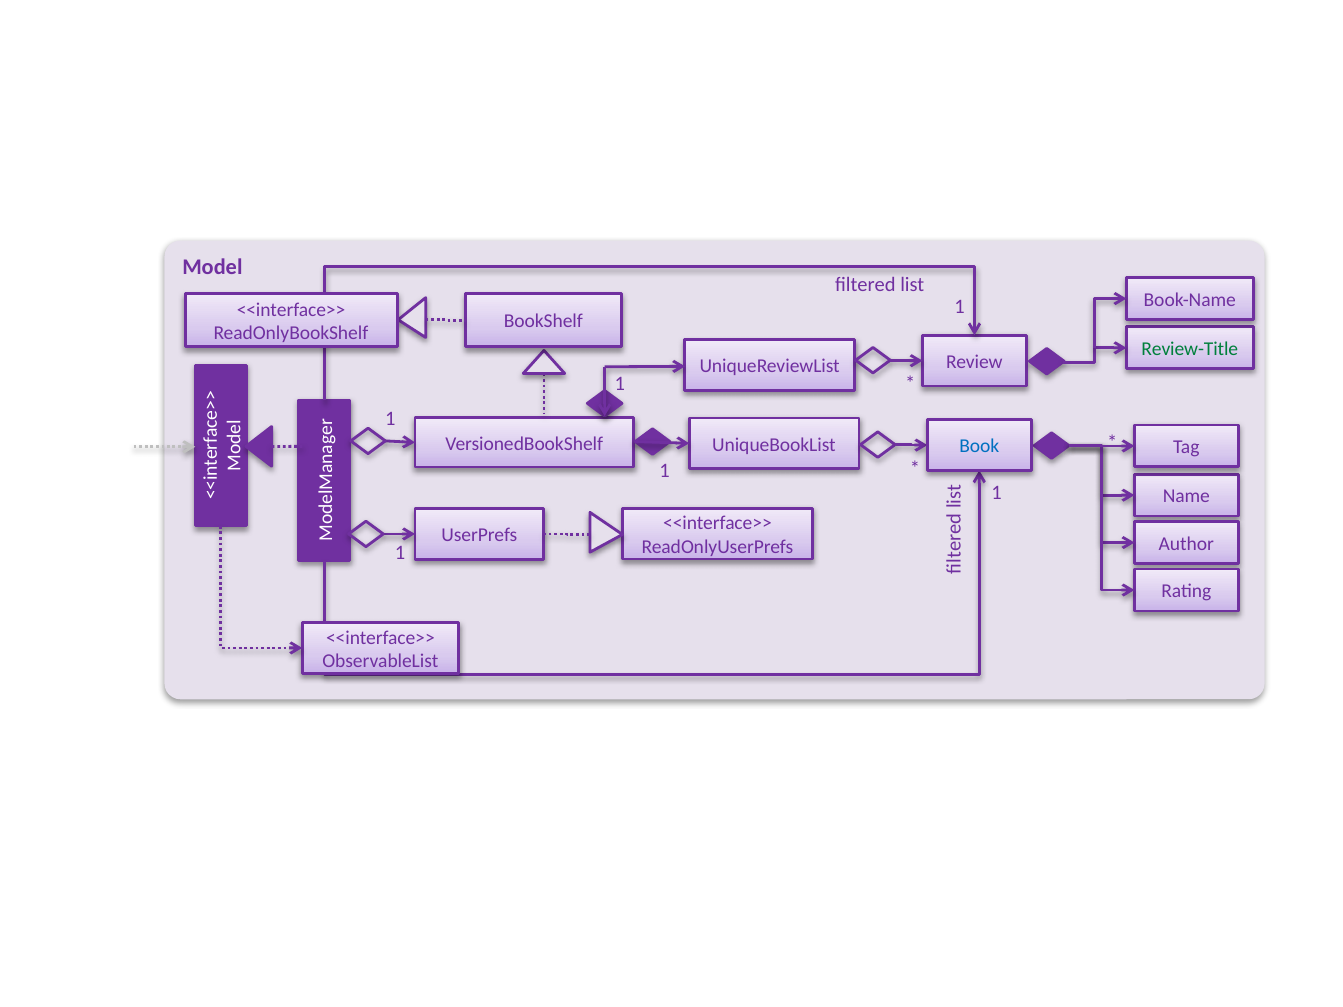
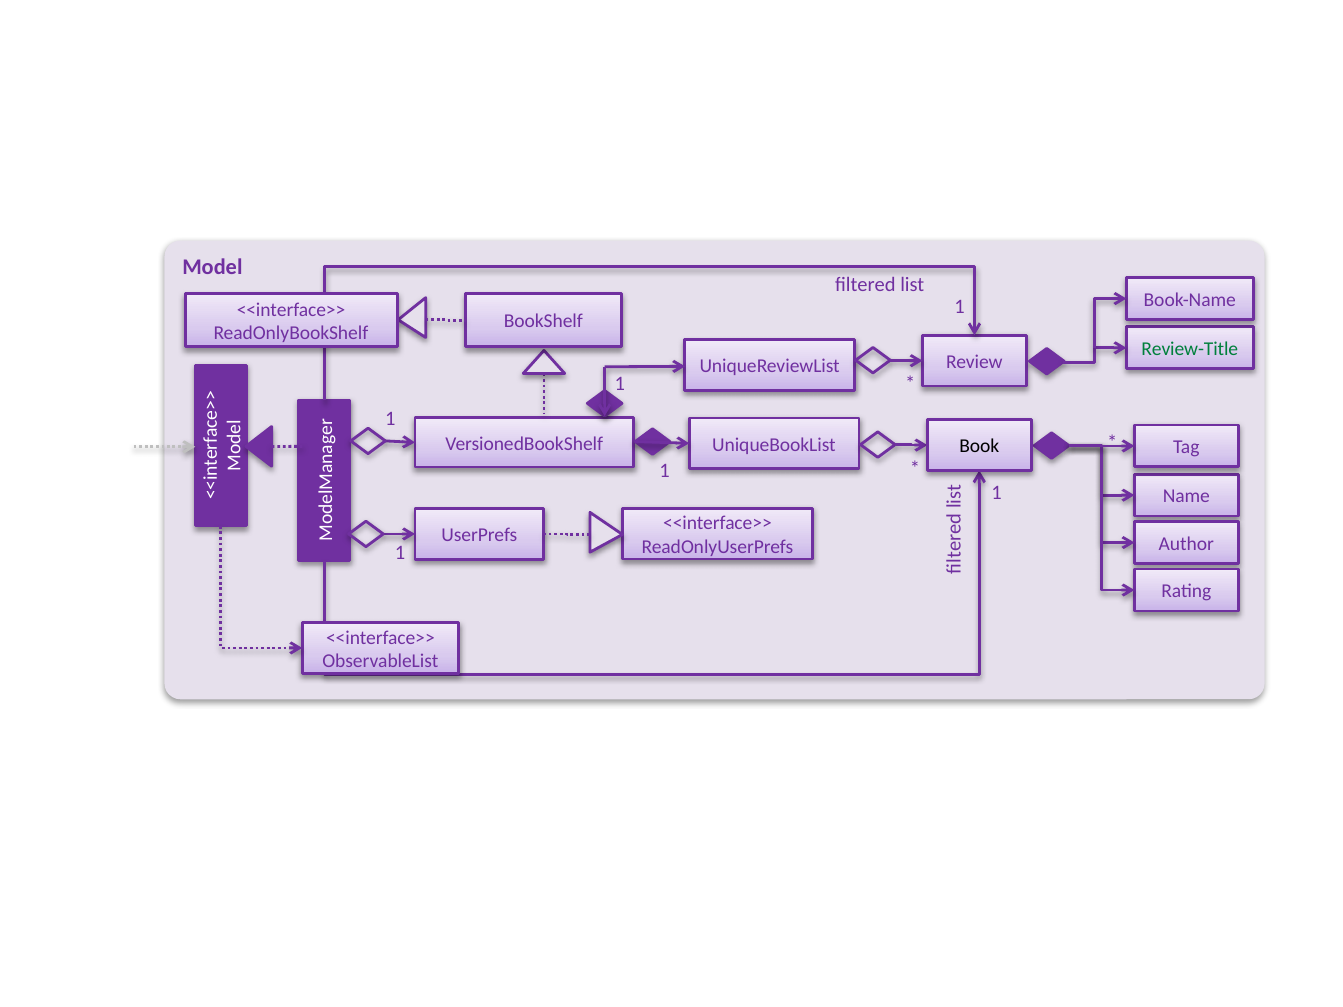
Book colour: blue -> black (979, 447)
